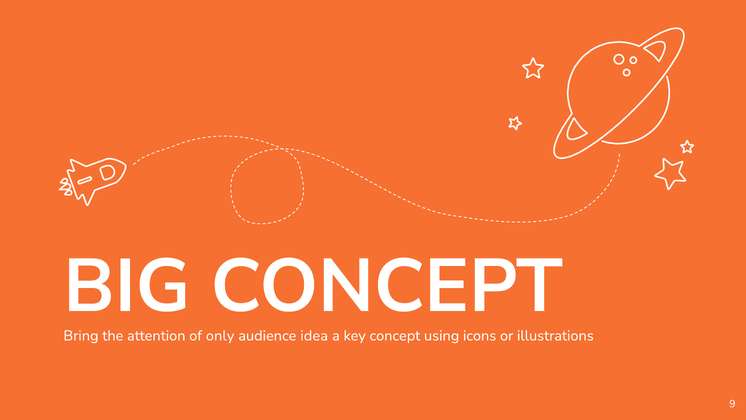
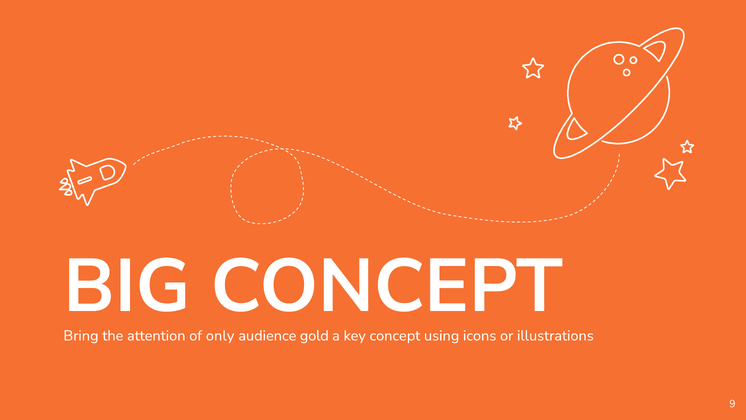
idea: idea -> gold (314, 335)
